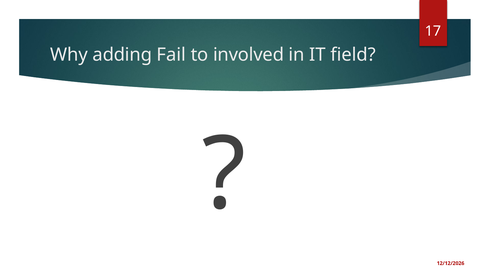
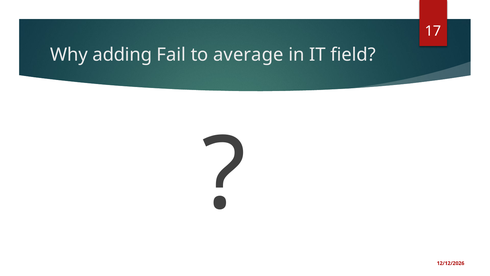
involved: involved -> average (248, 55)
